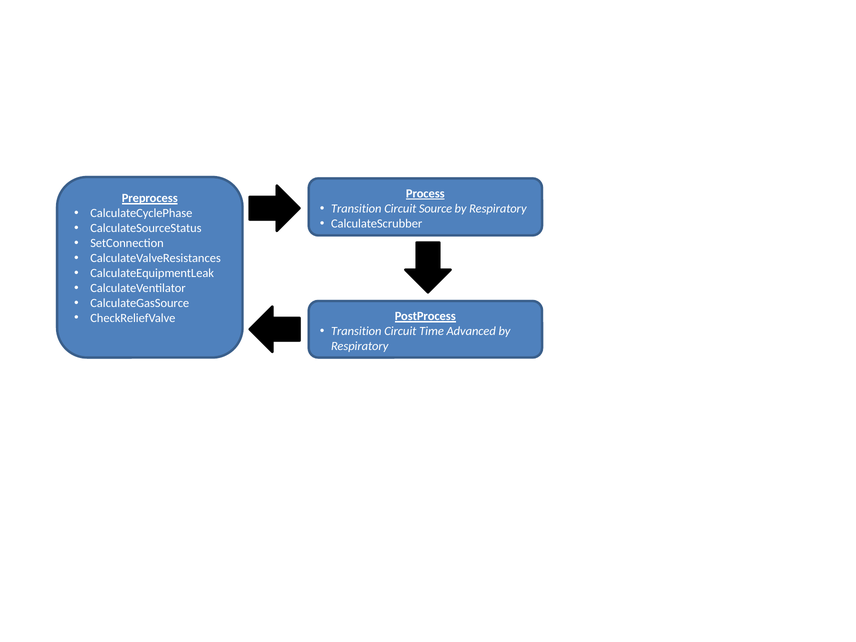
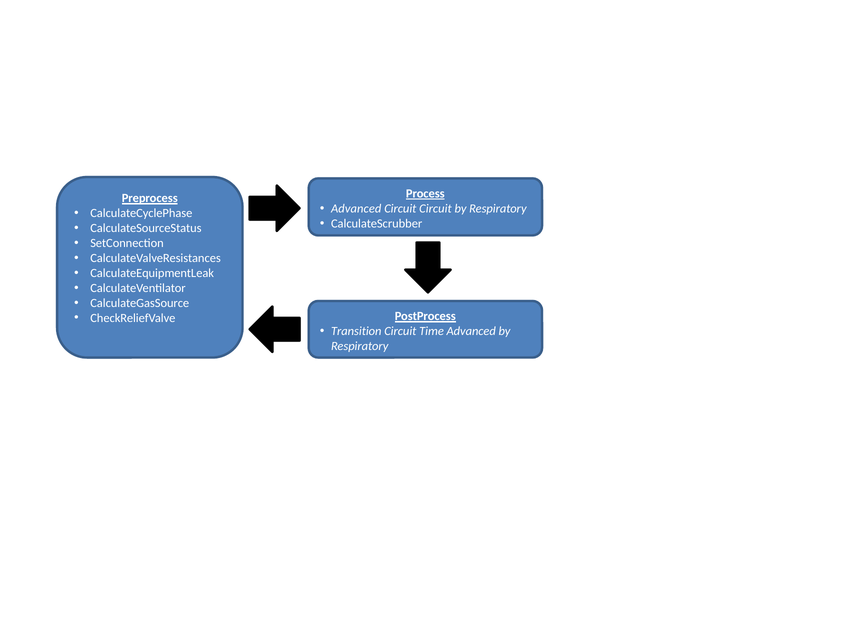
Transition: Transition -> Advanced (356, 209)
Circuit Source: Source -> Circuit (435, 209)
